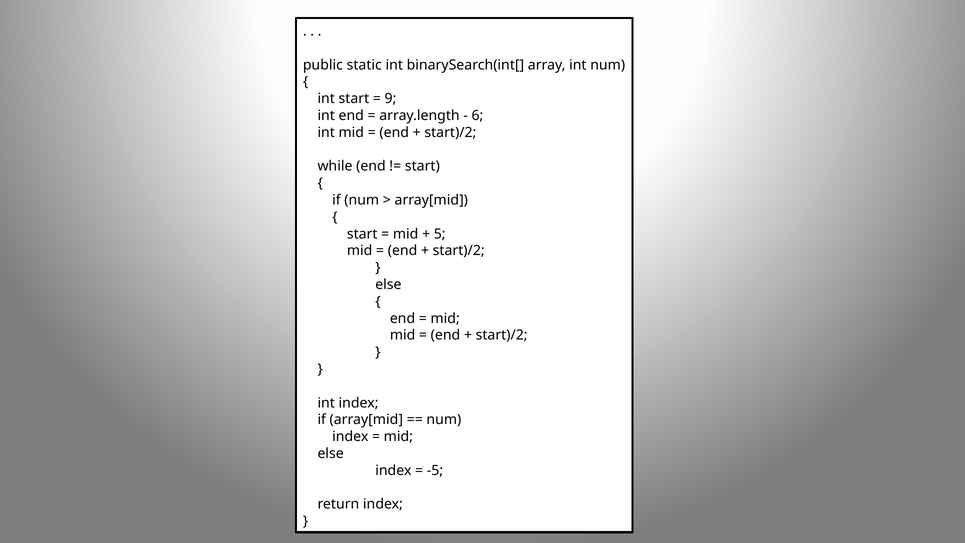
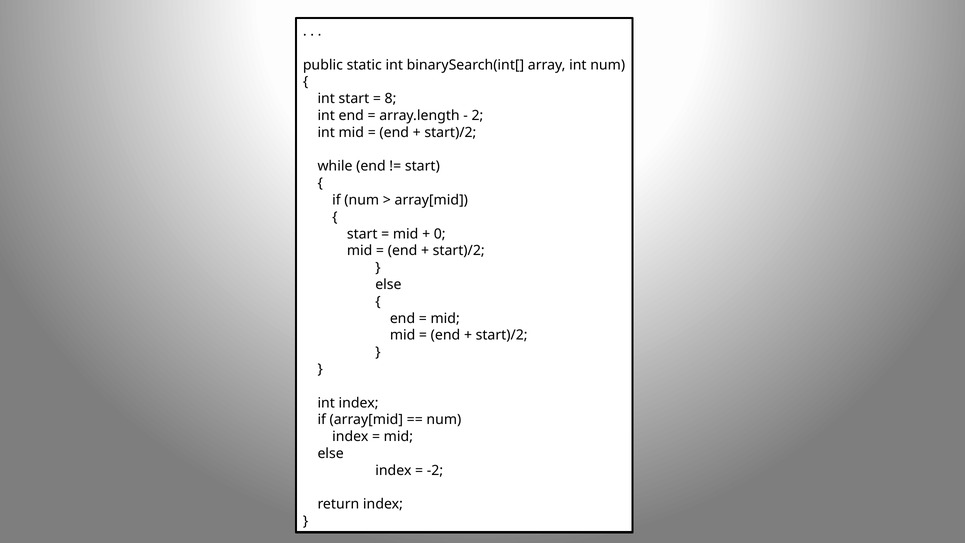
9: 9 -> 8 (391, 99)
6: 6 -> 2 (477, 116)
5: 5 -> 0 (440, 234)
-5: -5 -> -2 (435, 470)
